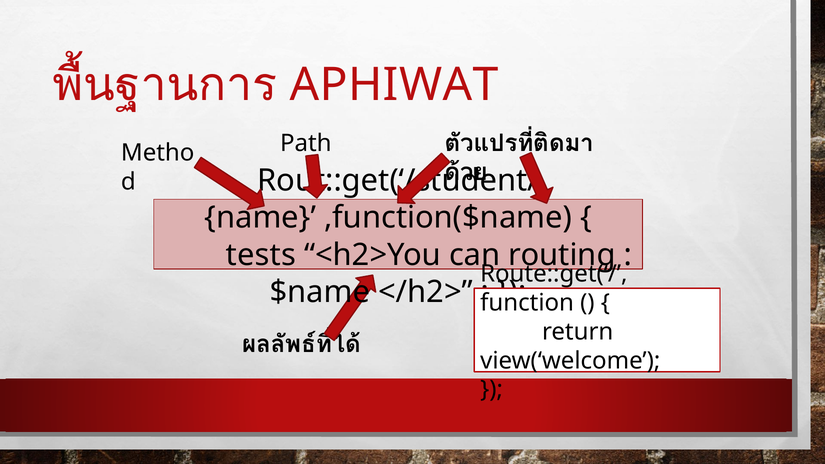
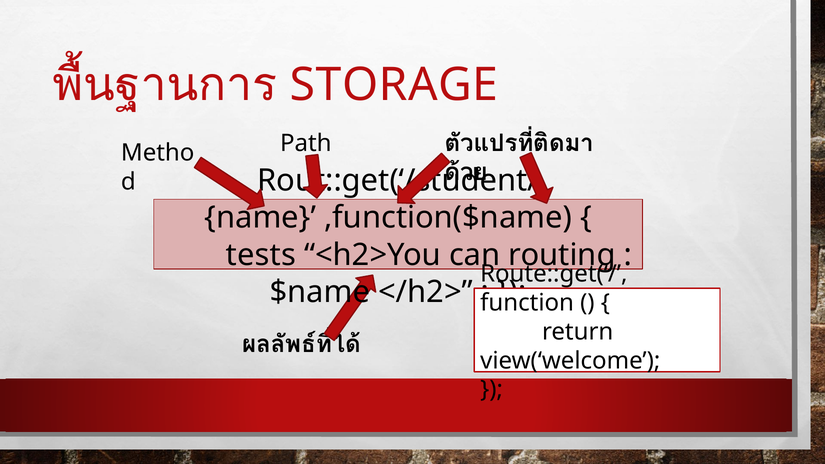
APHIWAT: APHIWAT -> STORAGE (394, 85)
